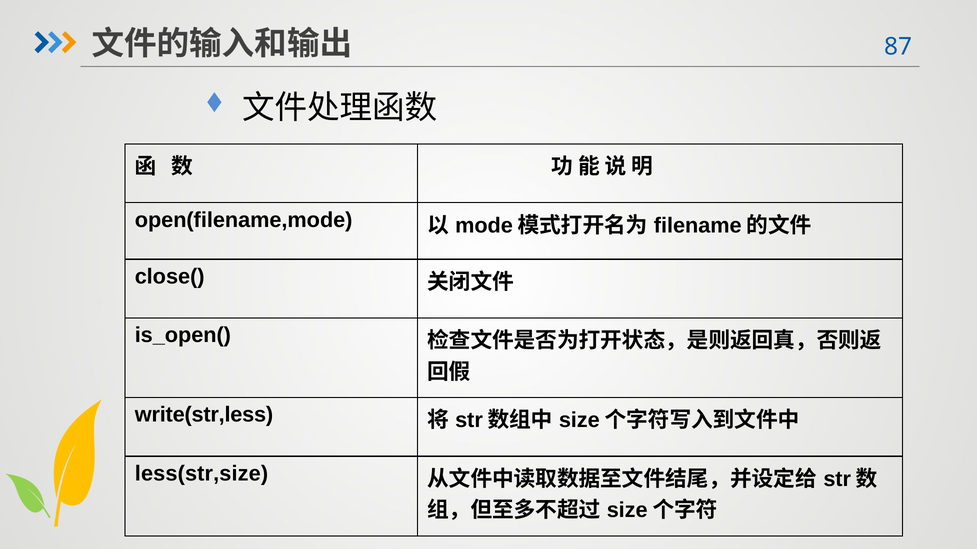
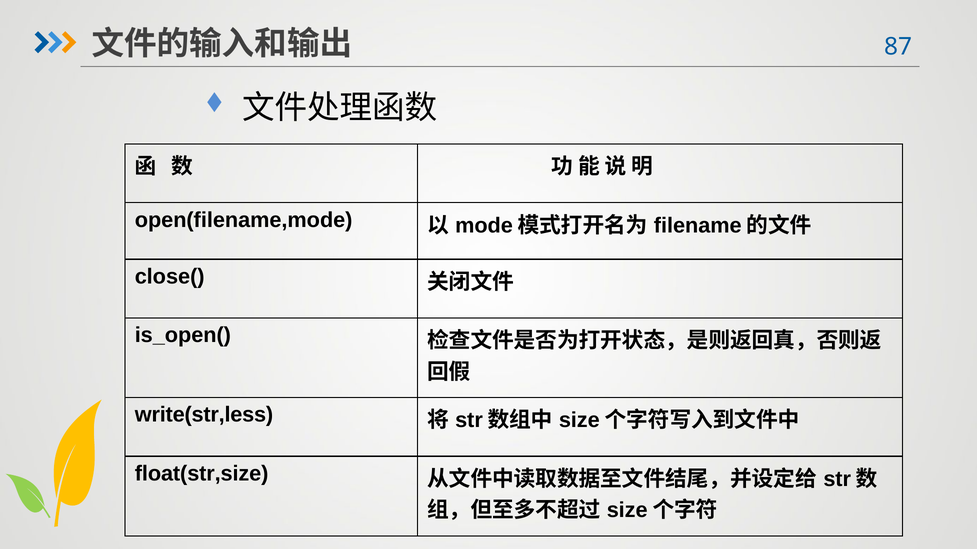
less(str,size: less(str,size -> float(str,size (202, 474)
